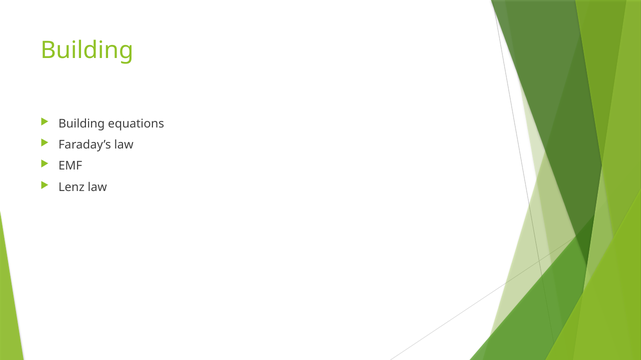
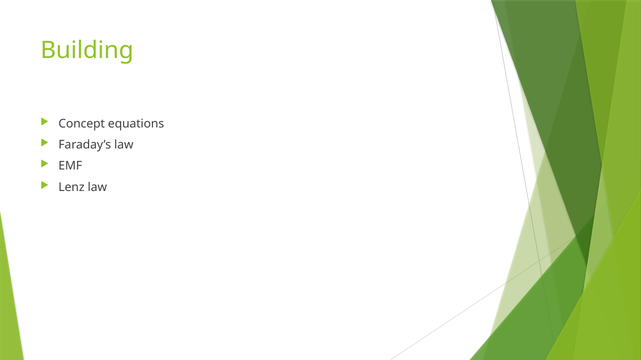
Building: Building -> Concept (82, 124)
